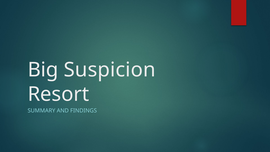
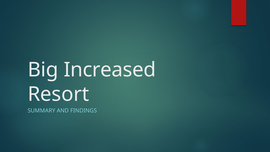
Suspicion: Suspicion -> Increased (110, 70)
